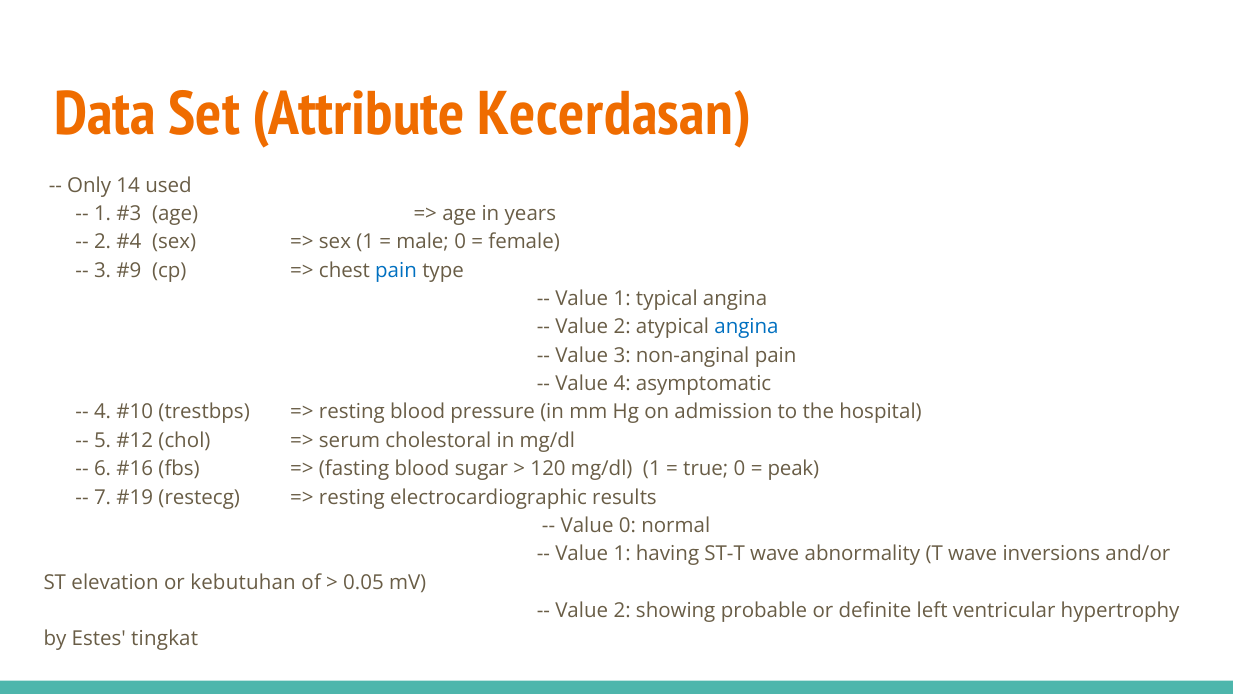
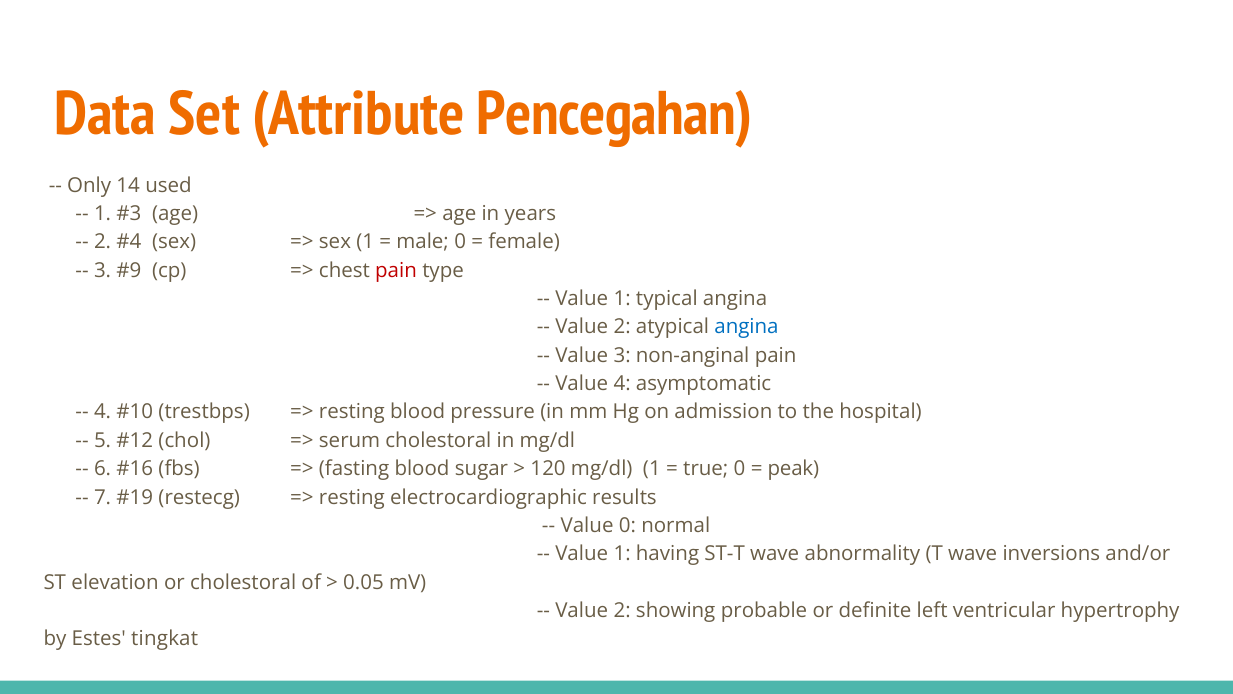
Kecerdasan: Kecerdasan -> Pencegahan (615, 114)
pain colour: blue -> red (396, 270)
or kebutuhan: kebutuhan -> cholestoral (243, 582)
